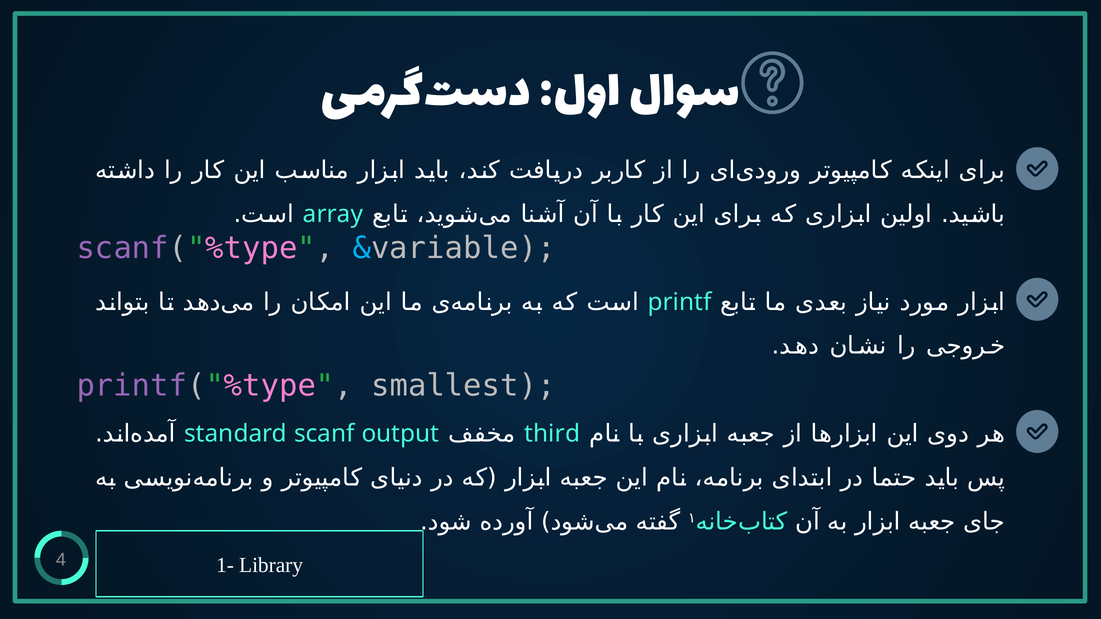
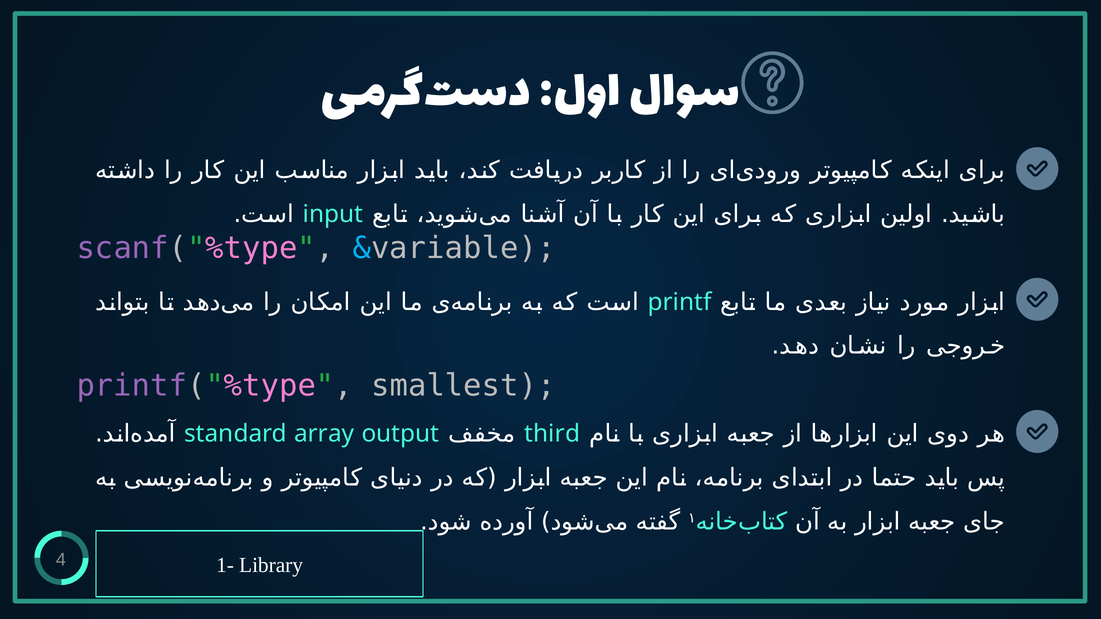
array: array -> input (333, 214)
scanf: scanf -> array (324, 434)
